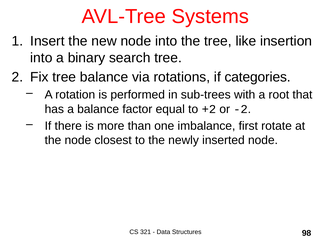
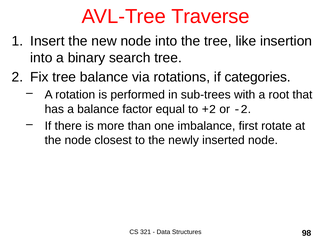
Systems: Systems -> Traverse (210, 17)
